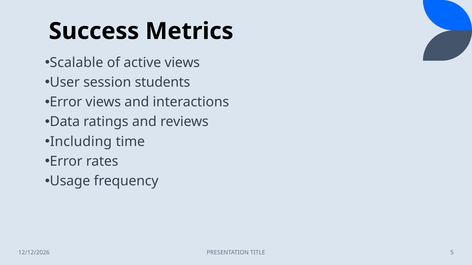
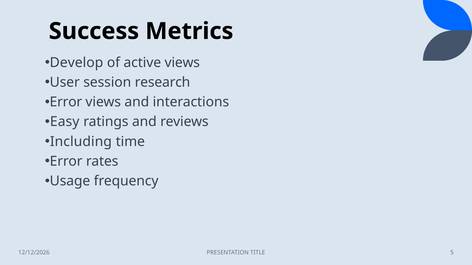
Scalable: Scalable -> Develop (77, 63)
students: students -> research (163, 82)
Data: Data -> Easy (65, 122)
